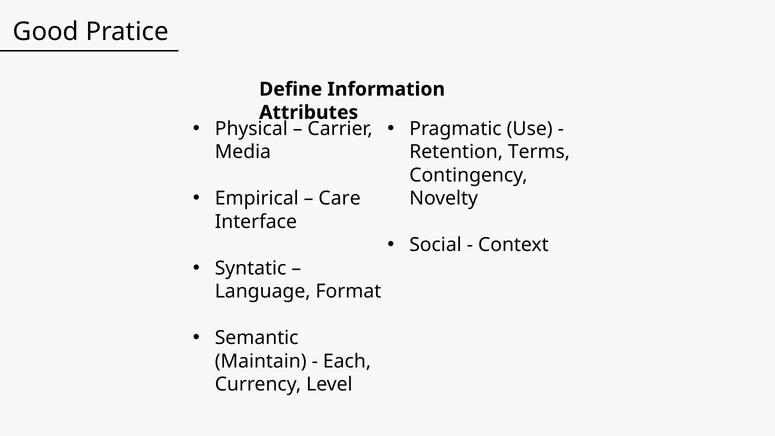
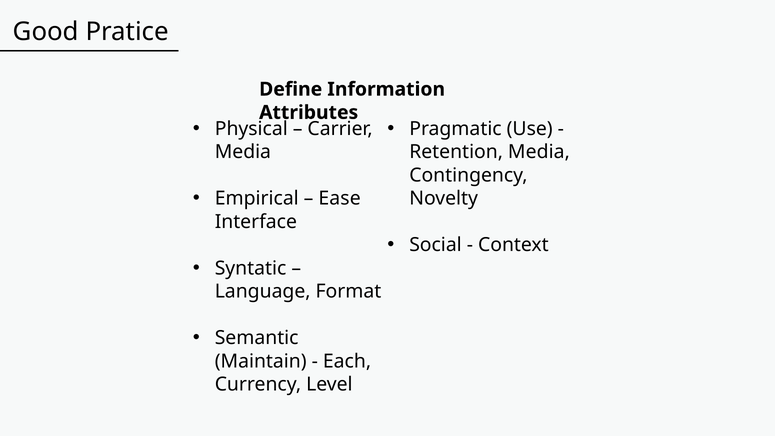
Retention Terms: Terms -> Media (539, 152)
Care: Care -> Ease (340, 198)
